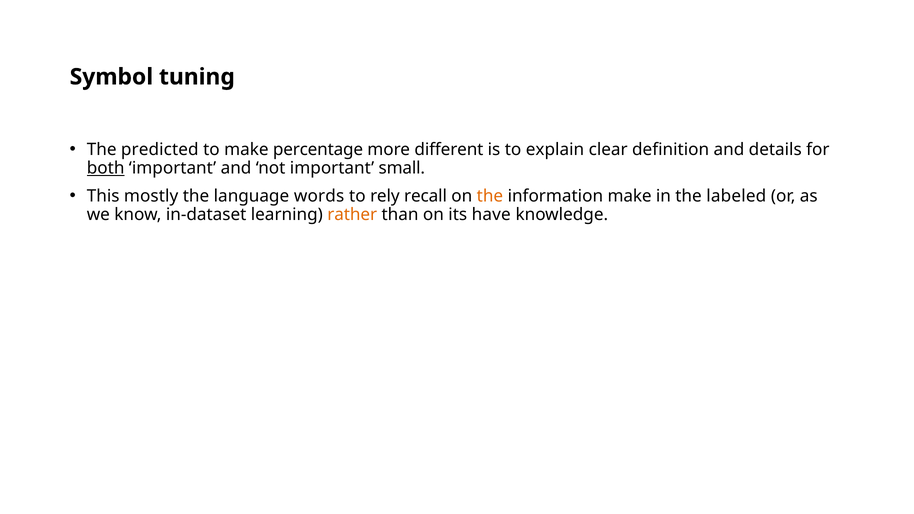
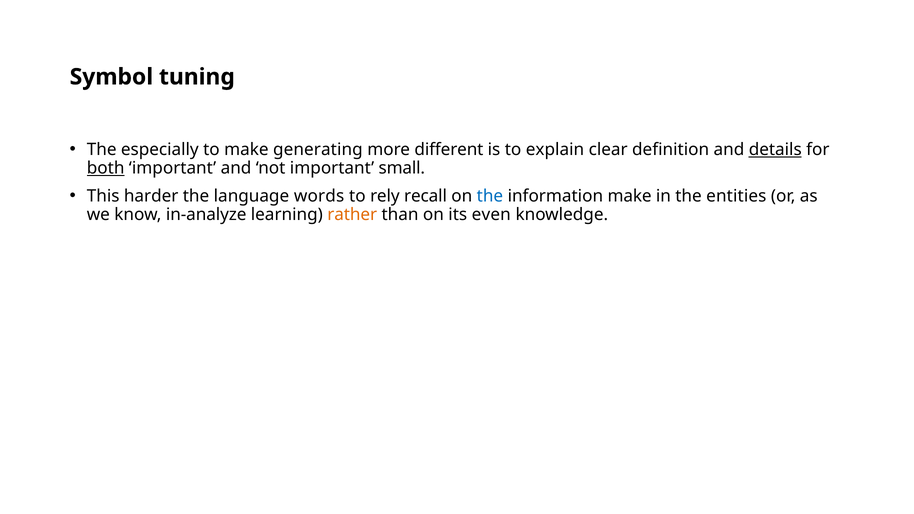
predicted: predicted -> especially (160, 149)
percentage: percentage -> generating (318, 149)
details underline: none -> present (775, 149)
mostly: mostly -> harder (151, 196)
the colour: orange -> blue (490, 196)
labeled: labeled -> entities (736, 196)
in-dataset: in-dataset -> in-analyze (206, 215)
have: have -> even (491, 215)
